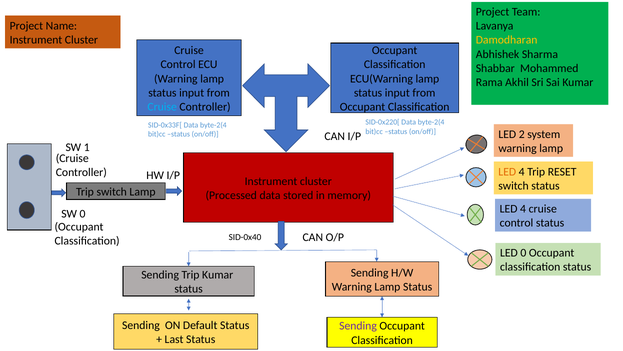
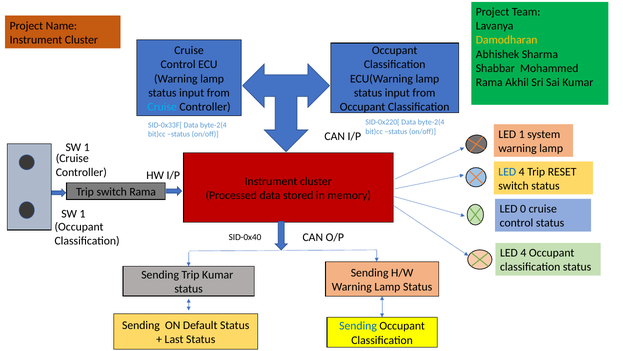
LED 2: 2 -> 1 (522, 134)
LED colour: orange -> blue (507, 171)
switch Lamp: Lamp -> Rama (143, 192)
4: 4 -> 0 (523, 209)
0: 0 -> 1 (83, 214)
0: 0 -> 4 (523, 253)
Sending colour: purple -> blue (358, 326)
